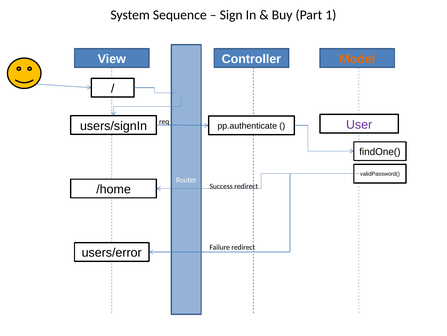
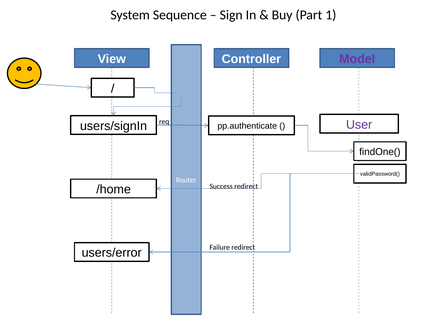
Model colour: orange -> purple (357, 59)
